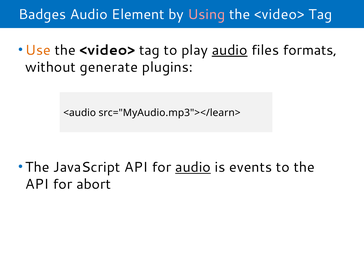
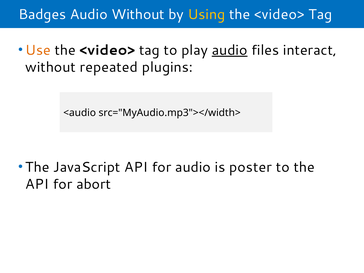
Audio Element: Element -> Without (138, 14)
Using colour: pink -> yellow (206, 14)
formats: formats -> interact (310, 50)
generate: generate -> repeated (109, 67)
src="MyAudio.mp3"></learn>: src="MyAudio.mp3"></learn> -> src="MyAudio.mp3"></width> (170, 113)
audio underline: present -> none (193, 167)
events: events -> poster (251, 167)
